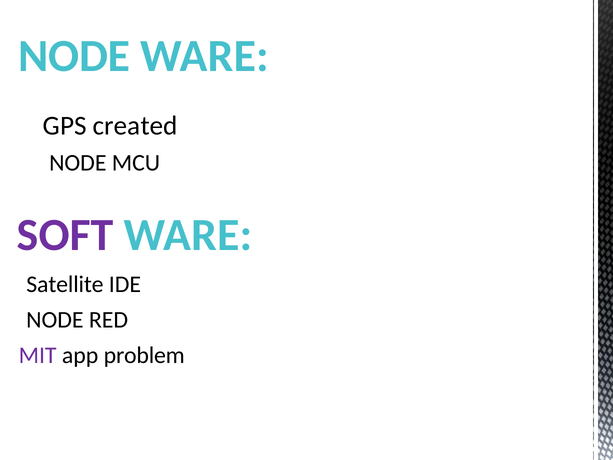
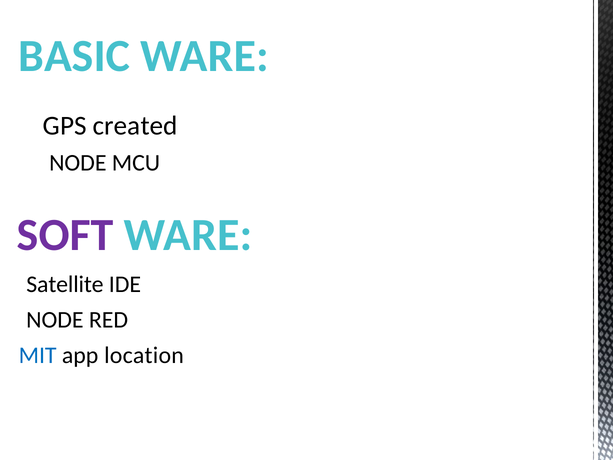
NODE: NODE -> BASIC (74, 56)
MIT colour: purple -> blue (38, 355)
problem: problem -> location (144, 355)
